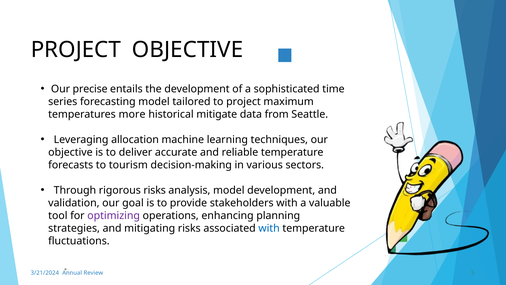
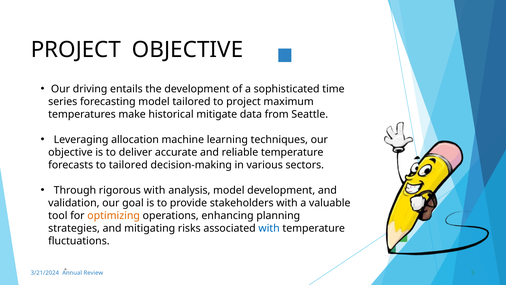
precise: precise -> driving (90, 89)
more: more -> make (132, 114)
to tourism: tourism -> tailored (128, 165)
rigorous risks: risks -> with (155, 190)
optimizing colour: purple -> orange (114, 215)
